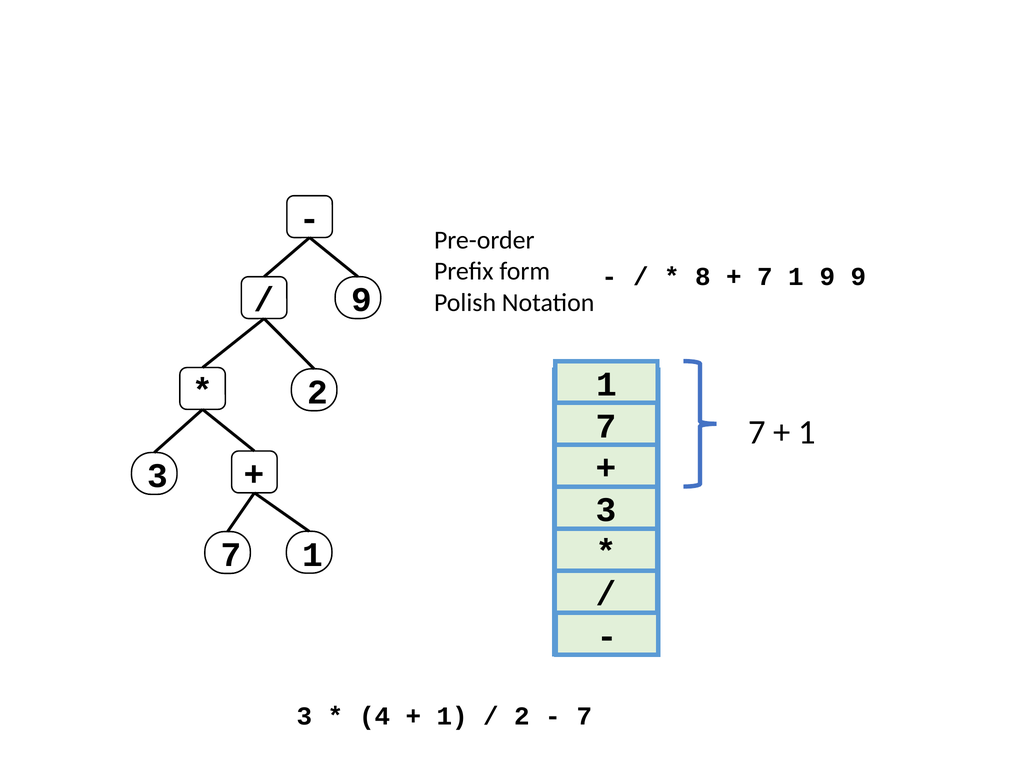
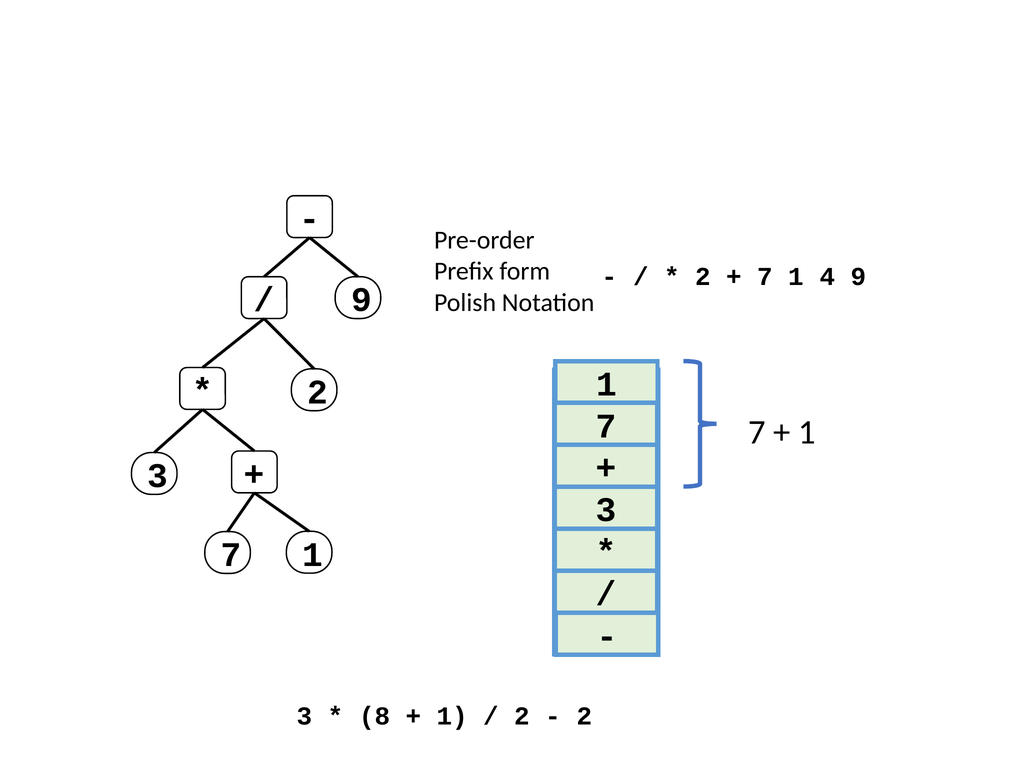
8: 8 -> 2 (703, 277)
1 9: 9 -> 4 (827, 277)
4: 4 -> 8 (375, 716)
7: 7 -> 2 (584, 716)
